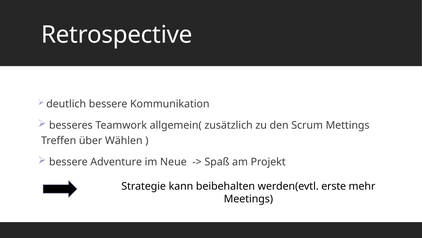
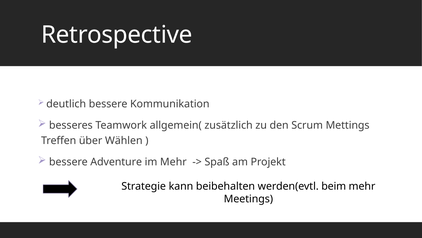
im Neue: Neue -> Mehr (173, 162)
erste: erste -> beim (334, 186)
